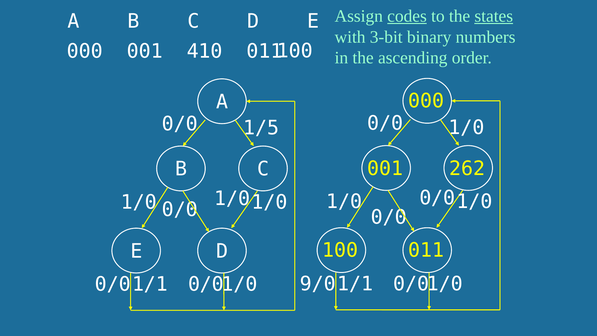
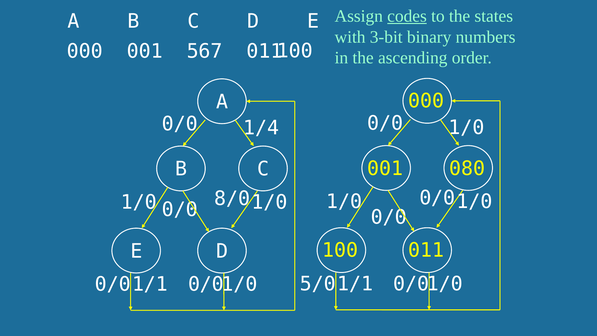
states underline: present -> none (494, 16)
410: 410 -> 567 (205, 51)
1/5: 1/5 -> 1/4 (261, 128)
262: 262 -> 080 (467, 169)
1/0: 1/0 -> 8/0 (232, 198)
9/0: 9/0 -> 5/0 (318, 284)
